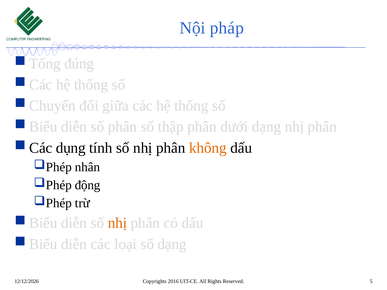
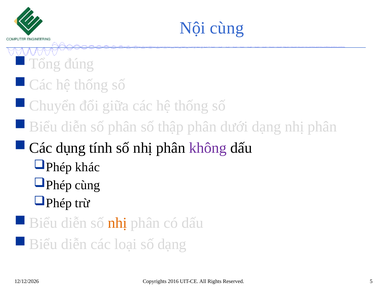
Nội pháp: pháp -> cùng (227, 28)
không colour: orange -> purple (208, 148)
nhân: nhân -> khác (87, 167)
động: động -> cùng (88, 185)
